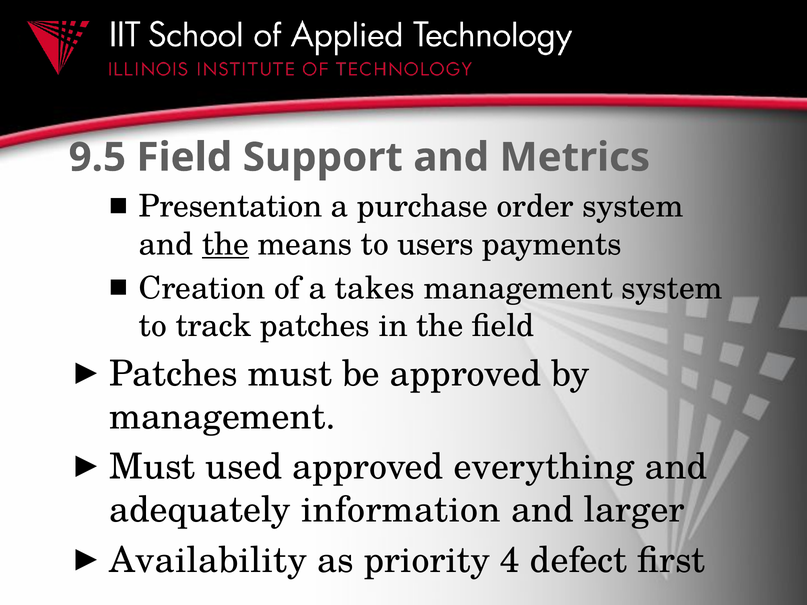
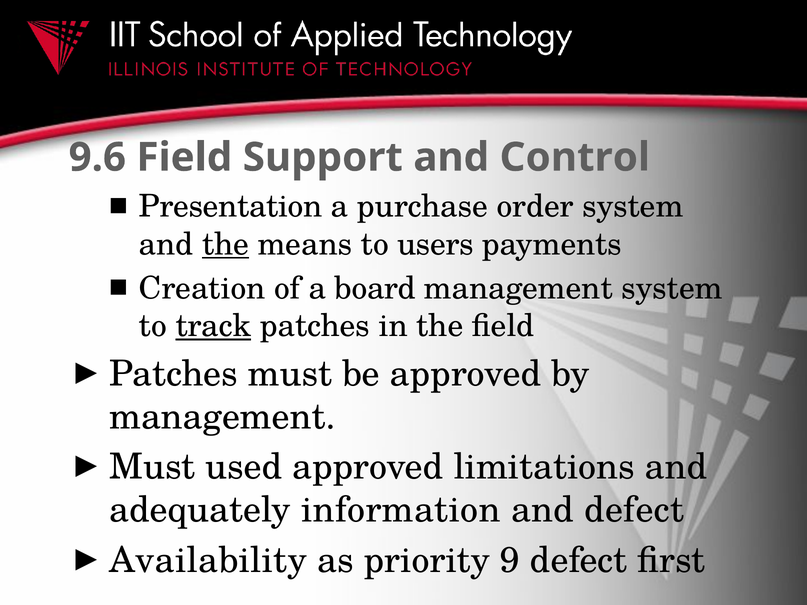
9.5: 9.5 -> 9.6 (97, 157)
Metrics: Metrics -> Control (575, 157)
takes: takes -> board (375, 288)
track underline: none -> present (213, 326)
everything: everything -> limitations (544, 467)
and larger: larger -> defect (634, 510)
4: 4 -> 9 (510, 560)
